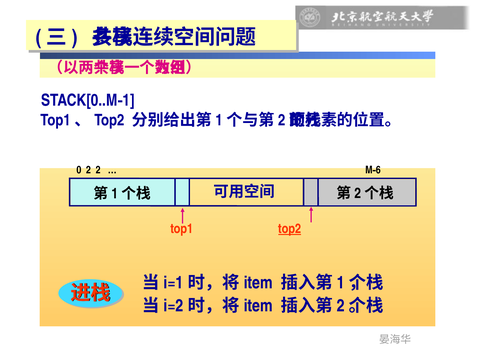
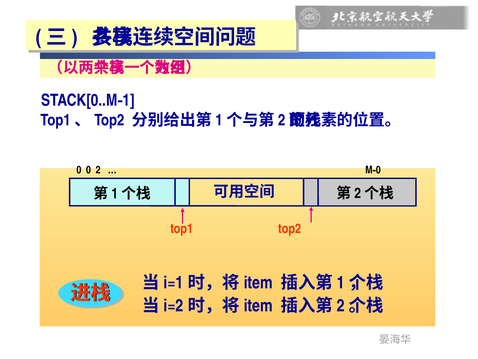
0 2: 2 -> 0 (88, 170)
6: 6 -> 0 (378, 170)
top2 underline: present -> none (290, 228)
